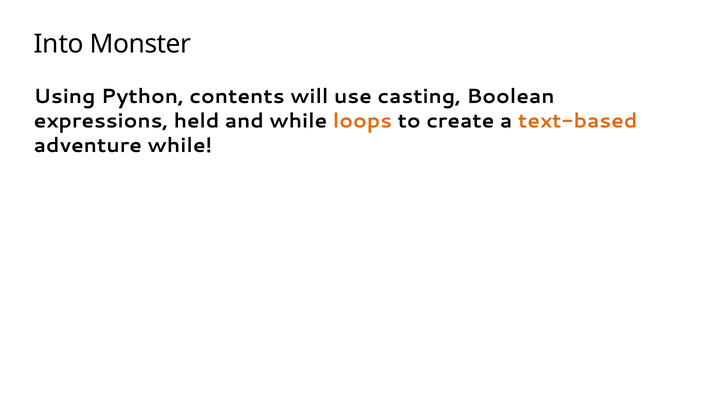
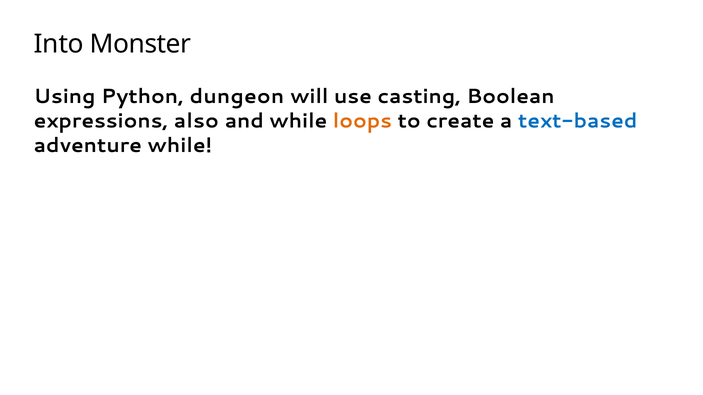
contents: contents -> dungeon (237, 96)
held: held -> also (196, 121)
text-based colour: orange -> blue (578, 121)
